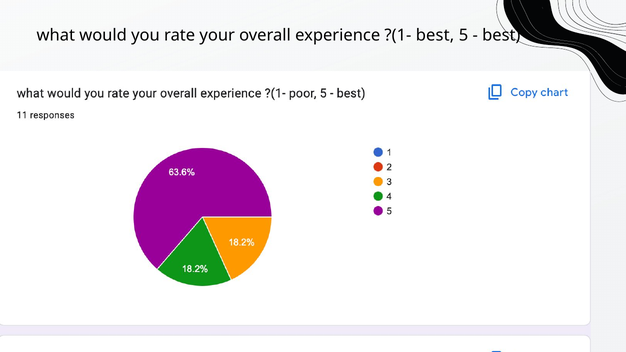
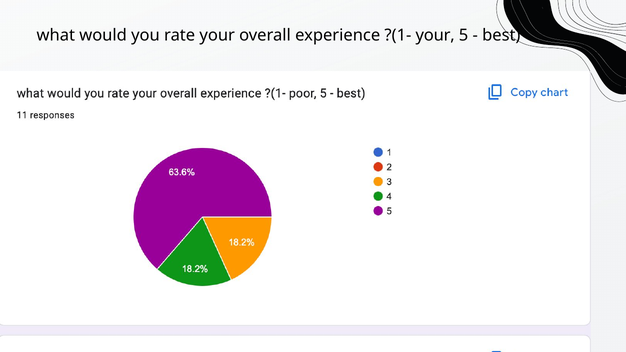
?(1- best: best -> your (435, 35)
